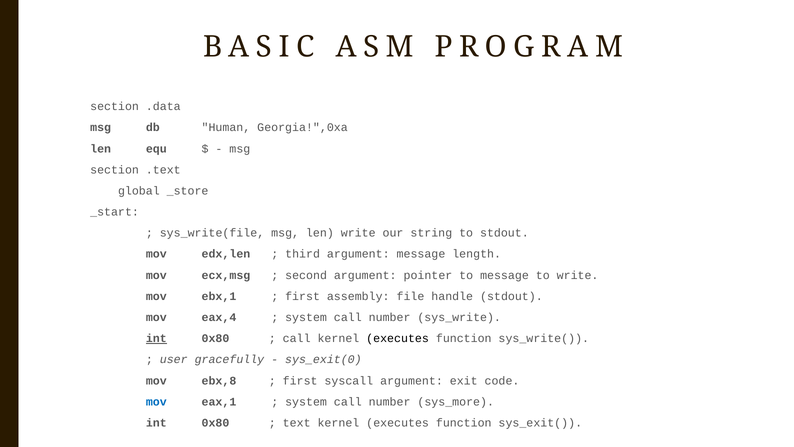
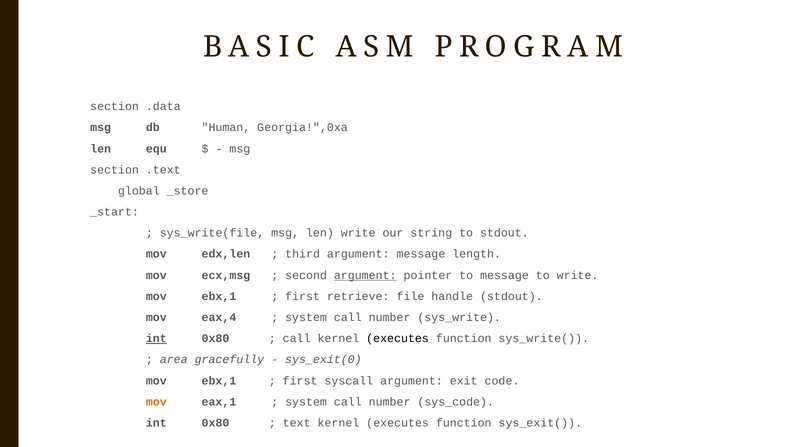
argument underline: none -> present (365, 275)
assembly: assembly -> retrieve (358, 296)
user: user -> area (174, 359)
ebx,8: ebx,8 -> ebx,1 (219, 381)
mov colour: blue -> orange (156, 402)
sys_more: sys_more -> sys_code (456, 402)
